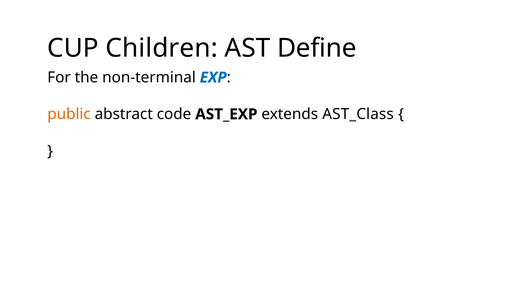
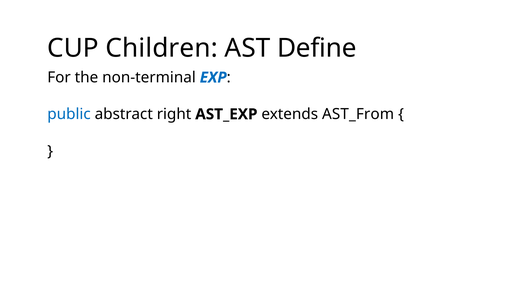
public colour: orange -> blue (69, 114)
code: code -> right (174, 114)
AST_Class: AST_Class -> AST_From (358, 114)
